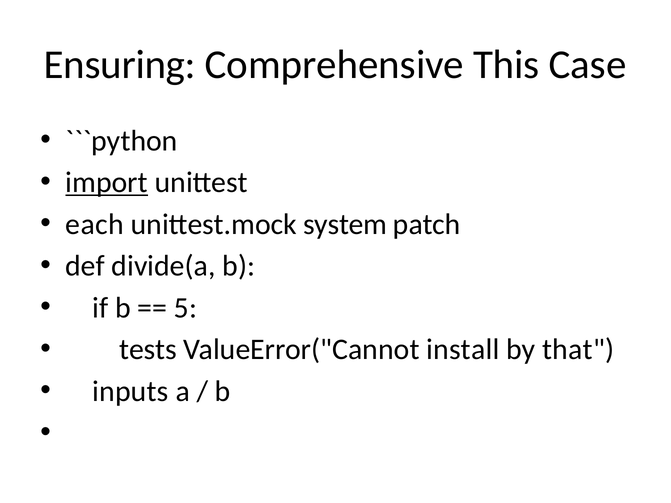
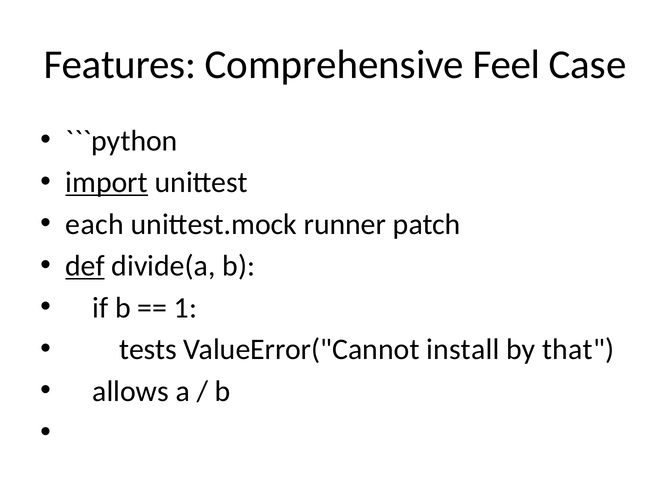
Ensuring: Ensuring -> Features (120, 65)
This: This -> Feel (506, 65)
system: system -> runner (345, 224)
def underline: none -> present (85, 266)
5: 5 -> 1 (185, 308)
inputs: inputs -> allows (131, 391)
